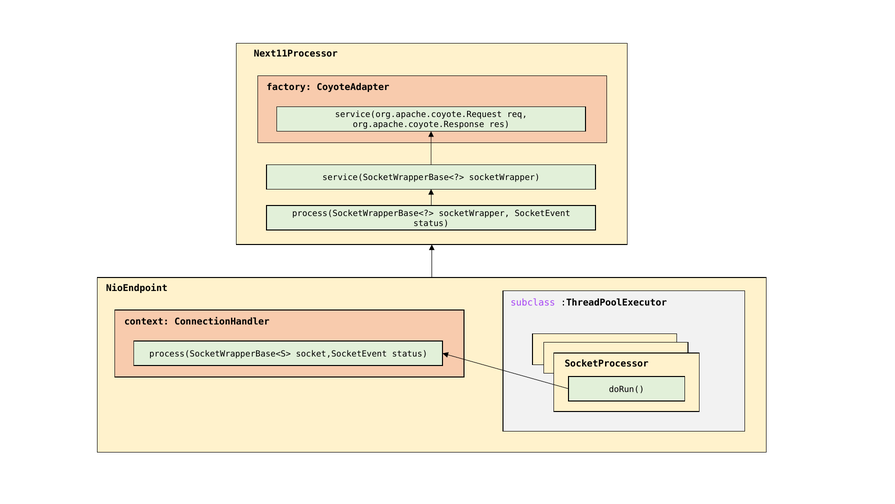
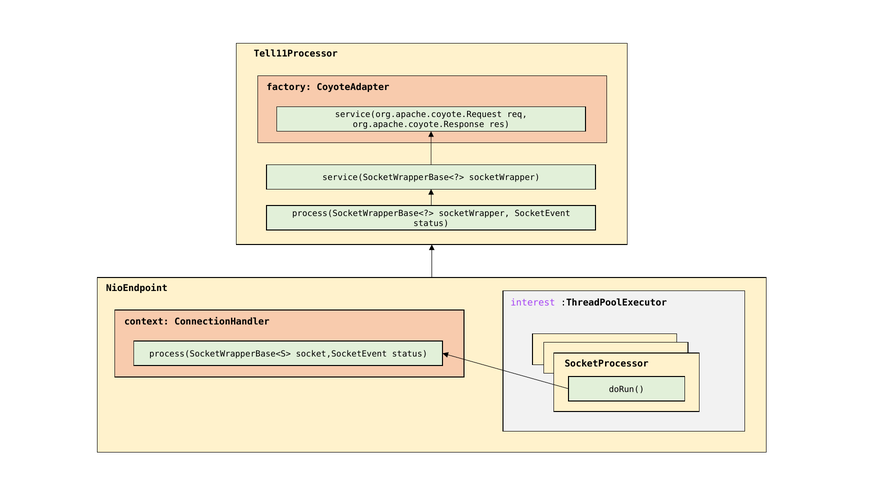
Next11Processor: Next11Processor -> Tell11Processor (296, 54)
subclass: subclass -> interest (533, 302)
